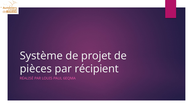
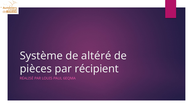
projet: projet -> altéré (96, 56)
